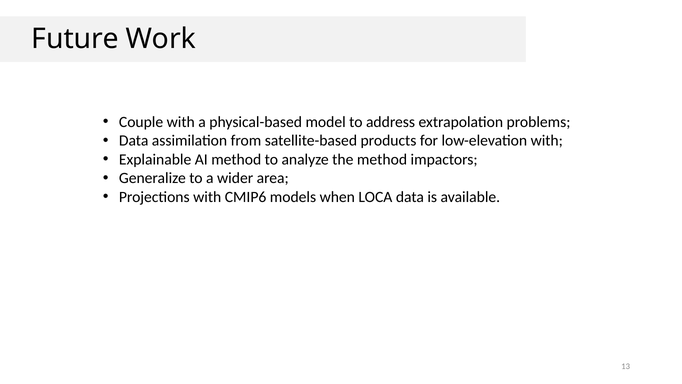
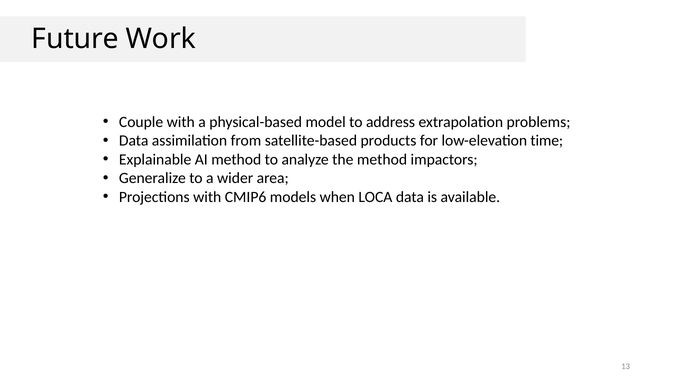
low-elevation with: with -> time (547, 141)
